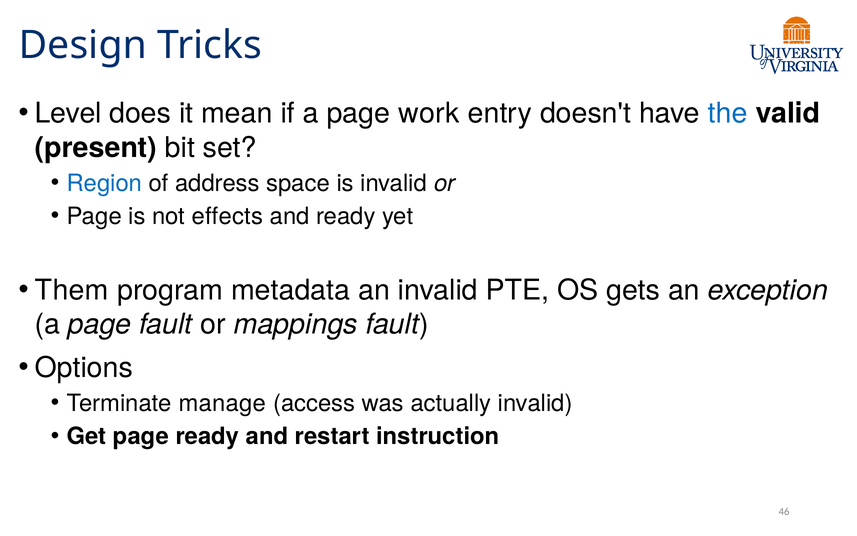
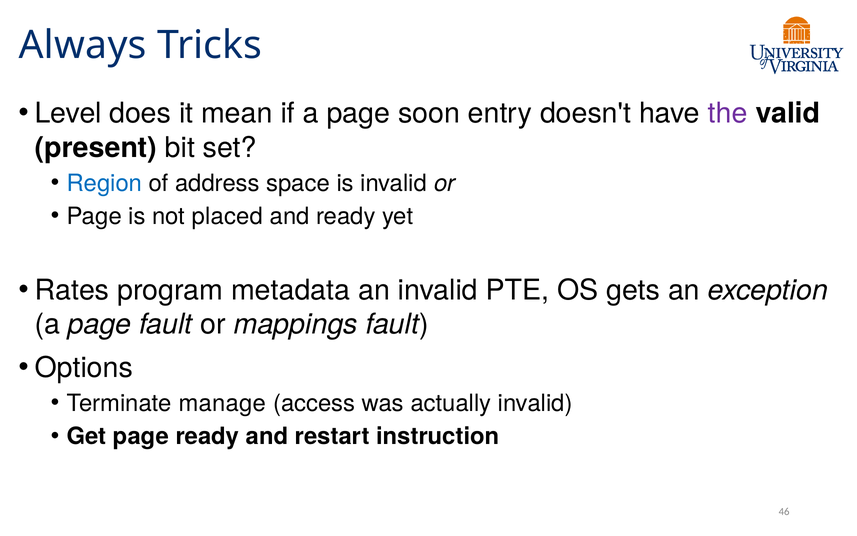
Design: Design -> Always (83, 45)
work: work -> soon (429, 113)
the colour: blue -> purple (728, 113)
effects: effects -> placed (227, 216)
Them: Them -> Rates (72, 290)
